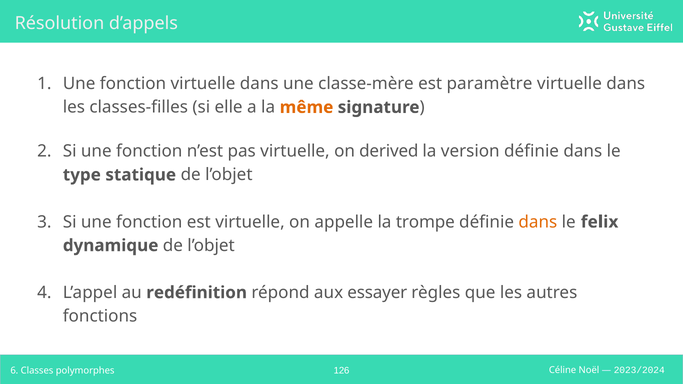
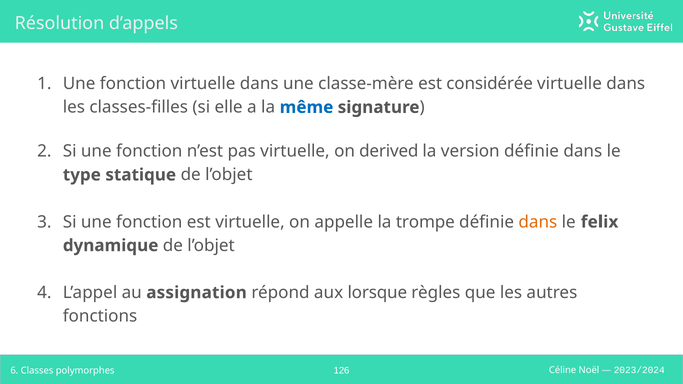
paramètre: paramètre -> considérée (490, 84)
même colour: orange -> blue (307, 107)
redéfinition: redéfinition -> assignation (197, 293)
essayer: essayer -> lorsque (377, 293)
